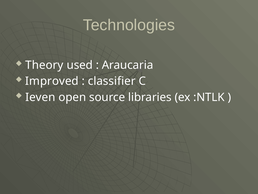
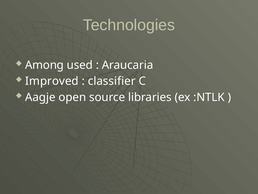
Theory: Theory -> Among (44, 65)
Ieven: Ieven -> Aagje (40, 97)
